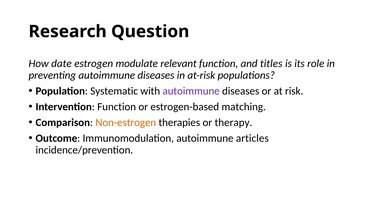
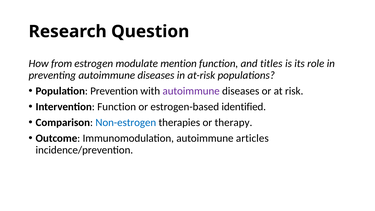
date: date -> from (62, 63)
relevant: relevant -> mention (179, 63)
Systematic: Systematic -> Prevention (114, 91)
matching: matching -> identified (244, 107)
Non-estrogen colour: orange -> blue (126, 122)
